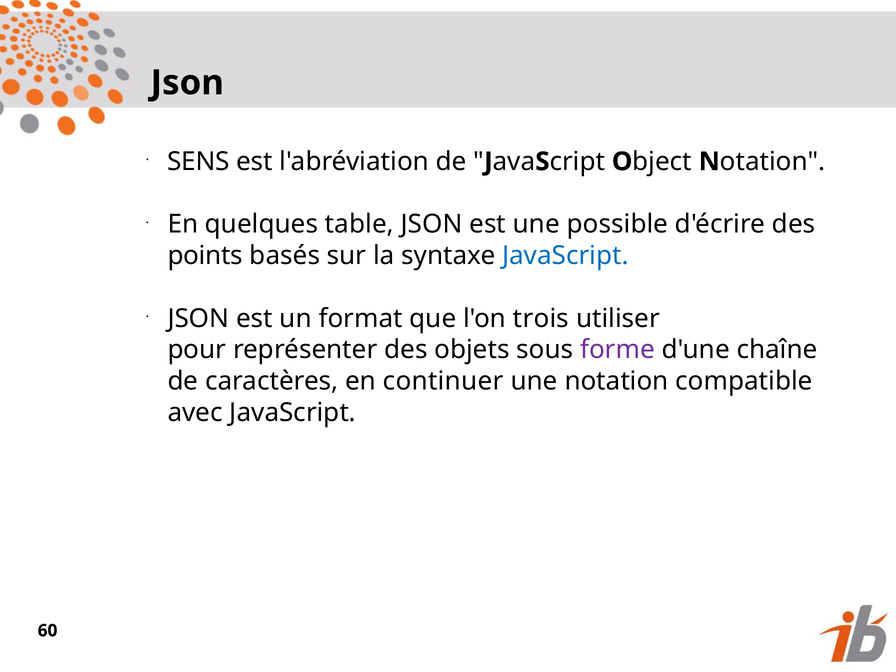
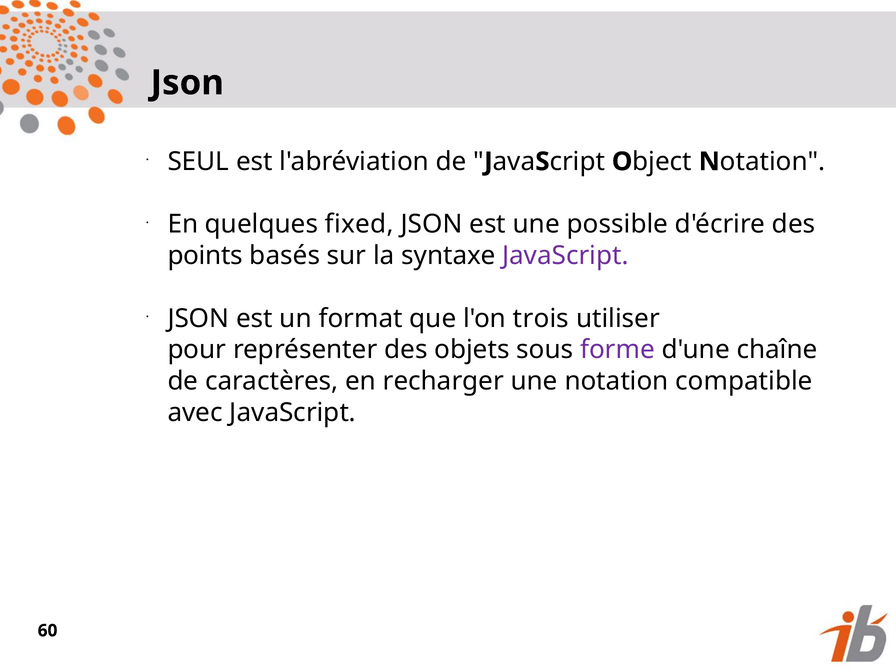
SENS: SENS -> SEUL (198, 162)
table: table -> fixed (359, 224)
JavaScript colour: blue -> purple (565, 256)
continuer: continuer -> recharger (443, 381)
